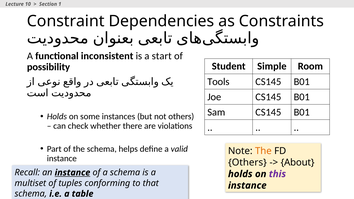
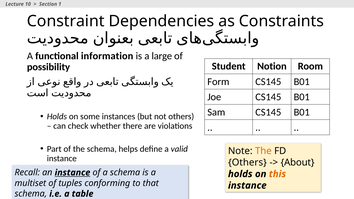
inconsistent: inconsistent -> information (107, 56)
start: start -> large (162, 56)
Simple: Simple -> Notion (272, 66)
Tools: Tools -> Form (218, 82)
this colour: purple -> orange (277, 174)
